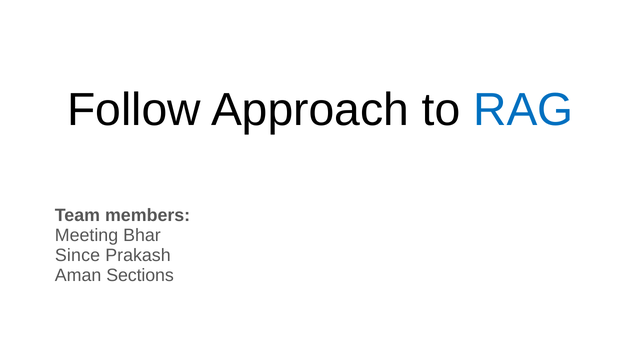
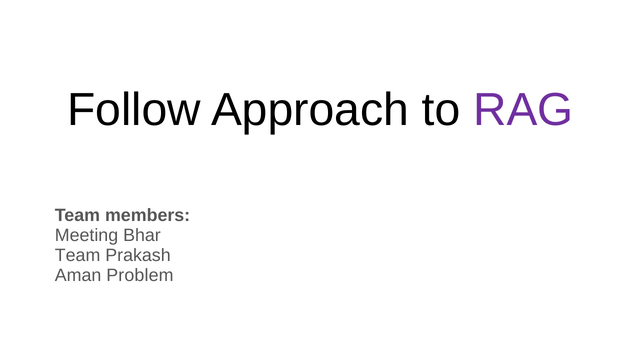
RAG colour: blue -> purple (523, 110)
Since: Since -> Team (78, 255)
Sections: Sections -> Problem (140, 275)
